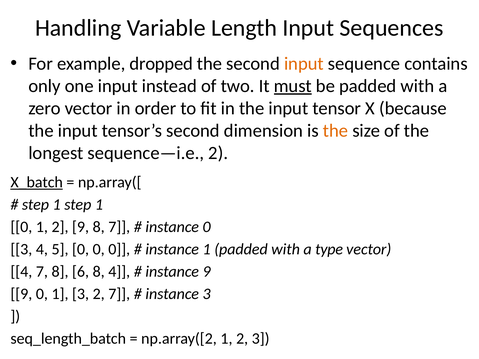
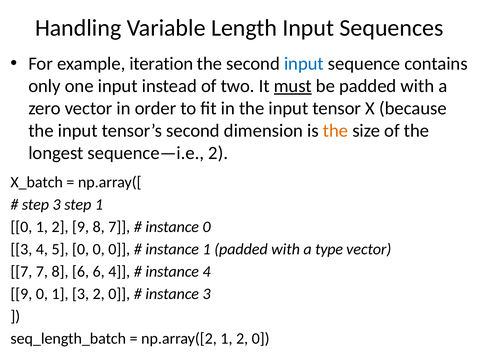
dropped: dropped -> iteration (161, 64)
input colour: orange -> blue (304, 64)
X_batch underline: present -> none (37, 182)
1: 1 -> 3 (57, 205)
4: 4 -> 7 (21, 272)
6 8: 8 -> 6 (99, 272)
instance 9: 9 -> 4 (207, 272)
3 2 7: 7 -> 0 (119, 294)
1 2 3: 3 -> 0 (261, 339)
